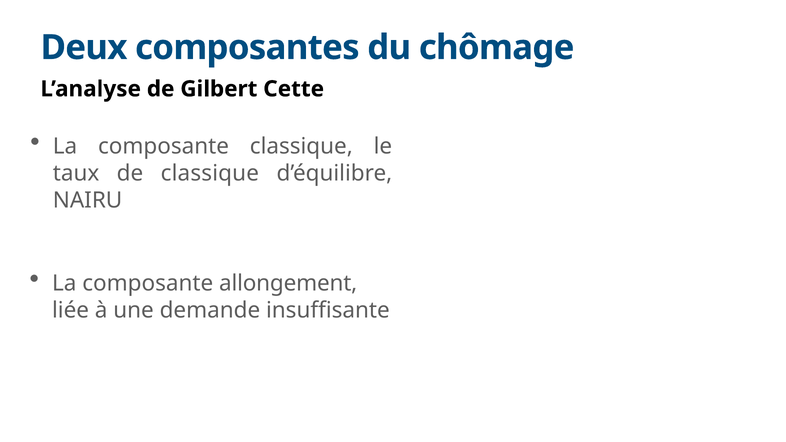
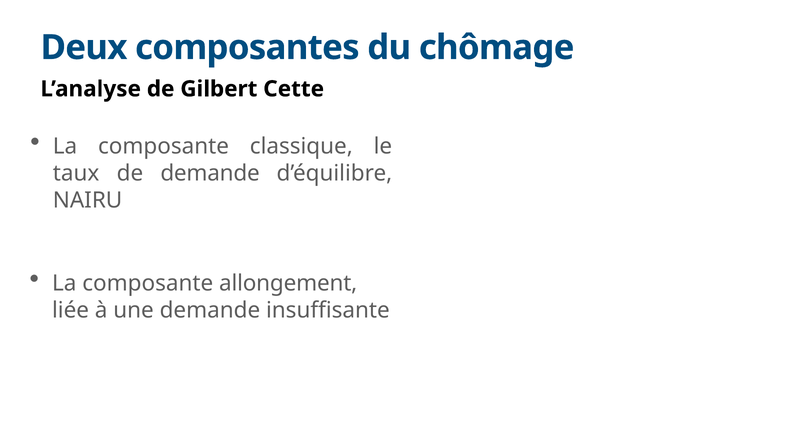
de classique: classique -> demande (210, 173)
